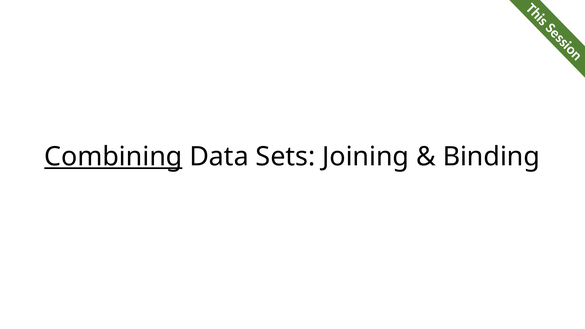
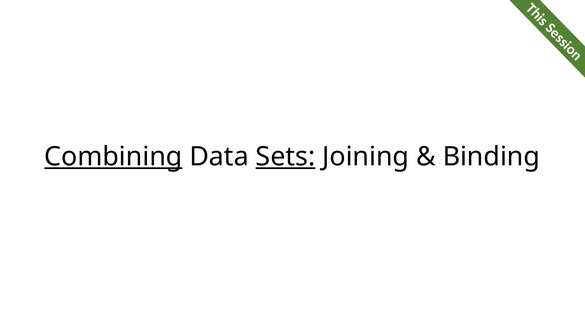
Sets underline: none -> present (285, 157)
